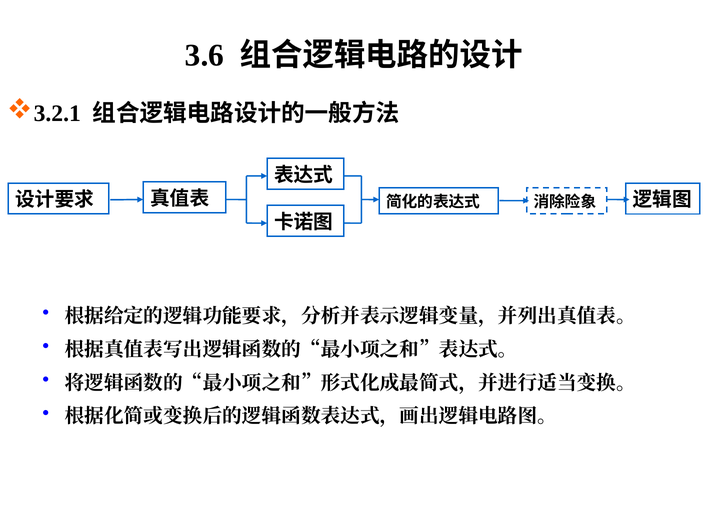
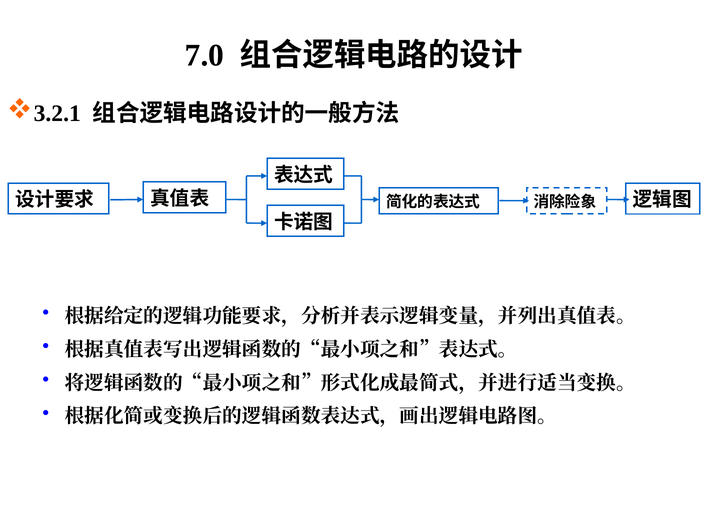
3.6: 3.6 -> 7.0 (205, 55)
